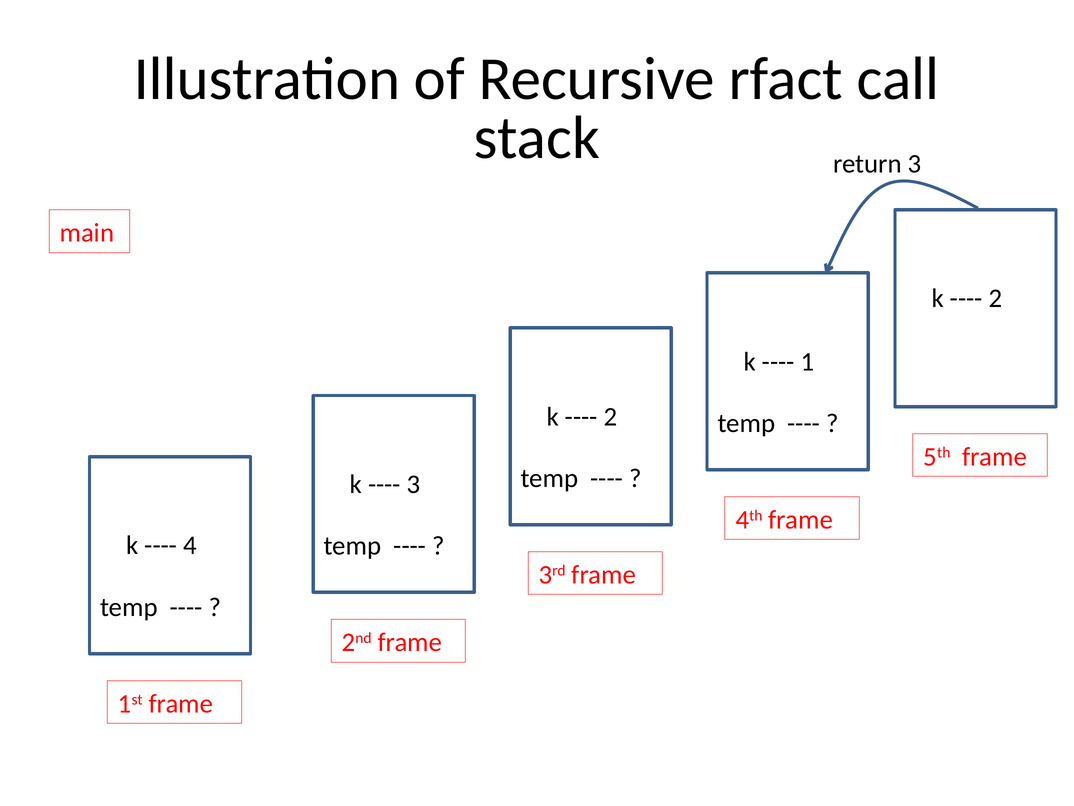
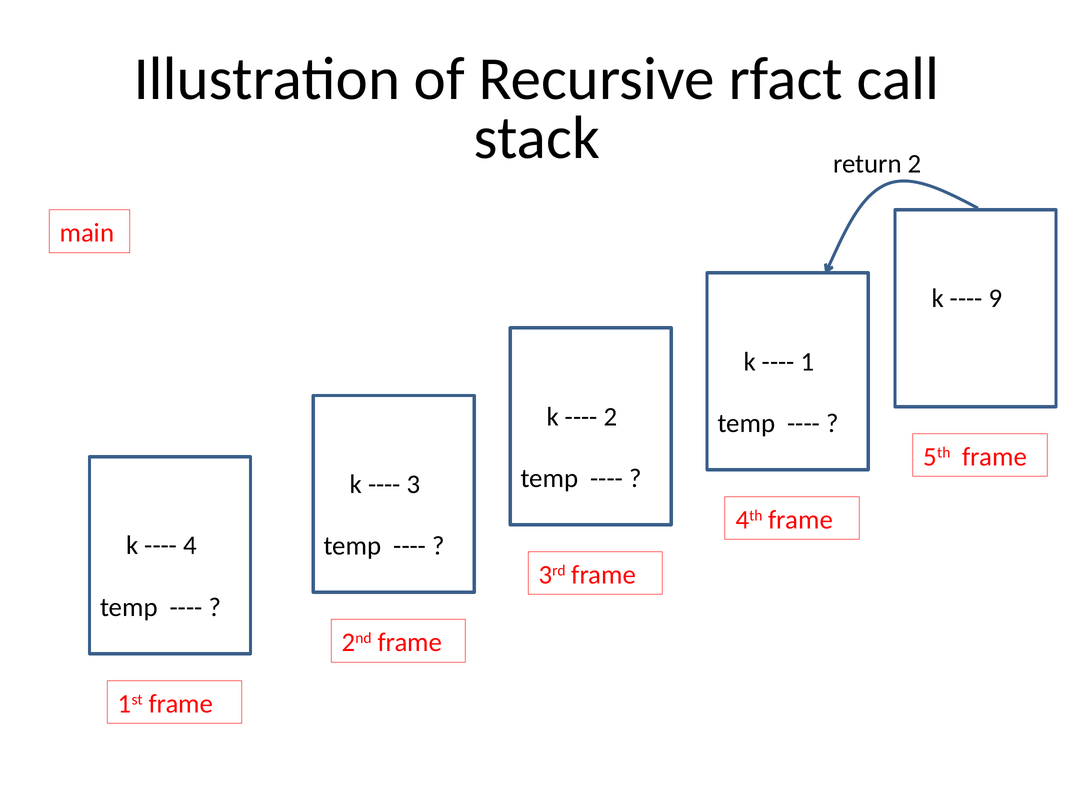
return 3: 3 -> 2 (915, 164)
2: 2 -> 9 (995, 298)
